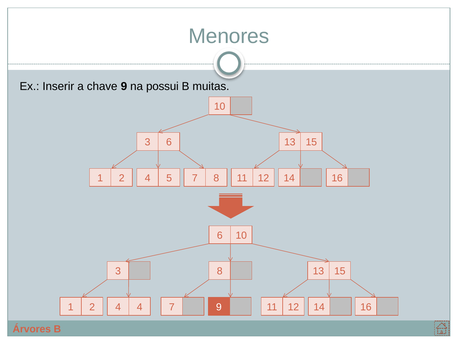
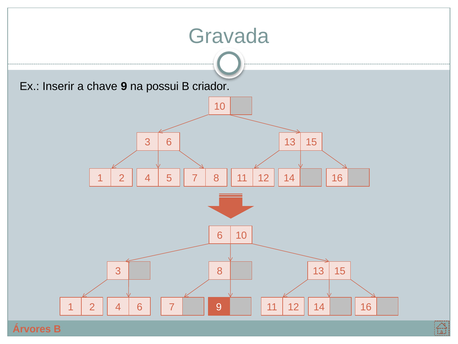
Menores: Menores -> Gravada (229, 36)
muitas: muitas -> criador (211, 86)
4 4: 4 -> 6 (140, 307)
